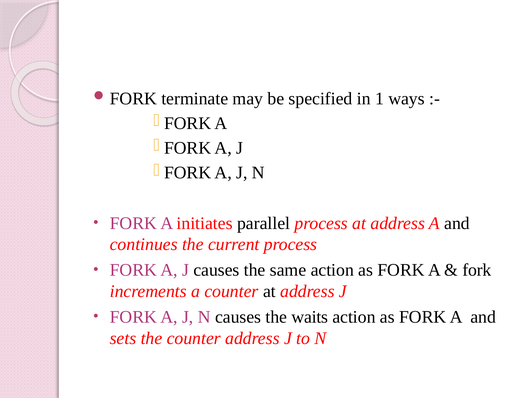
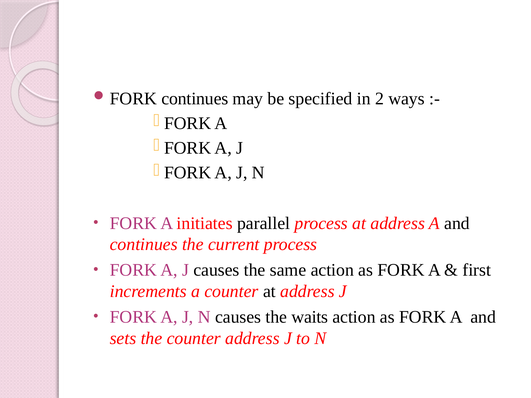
terminate: terminate -> continues (195, 99)
1: 1 -> 2 (380, 99)
fork: fork -> first (477, 270)
